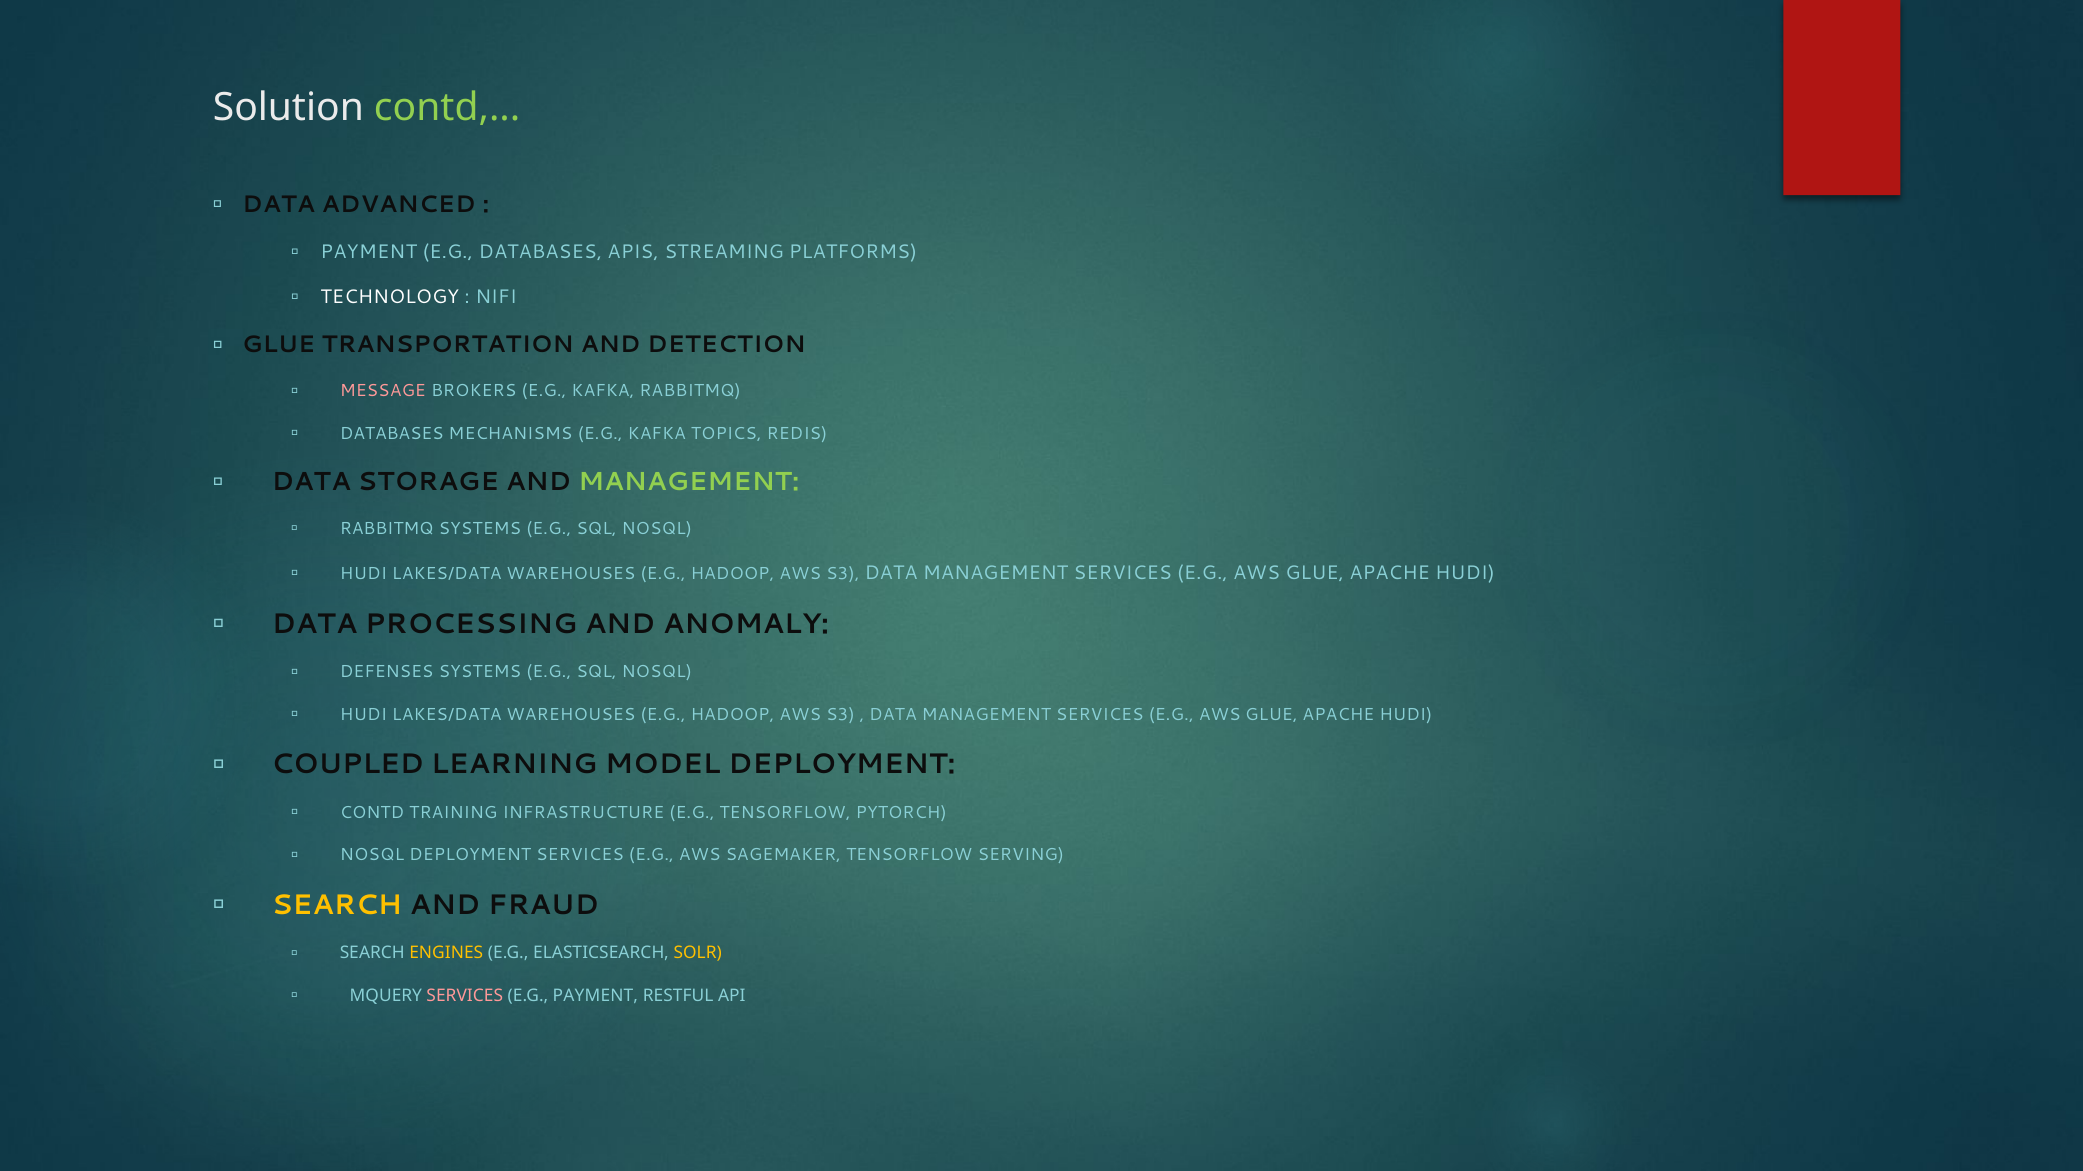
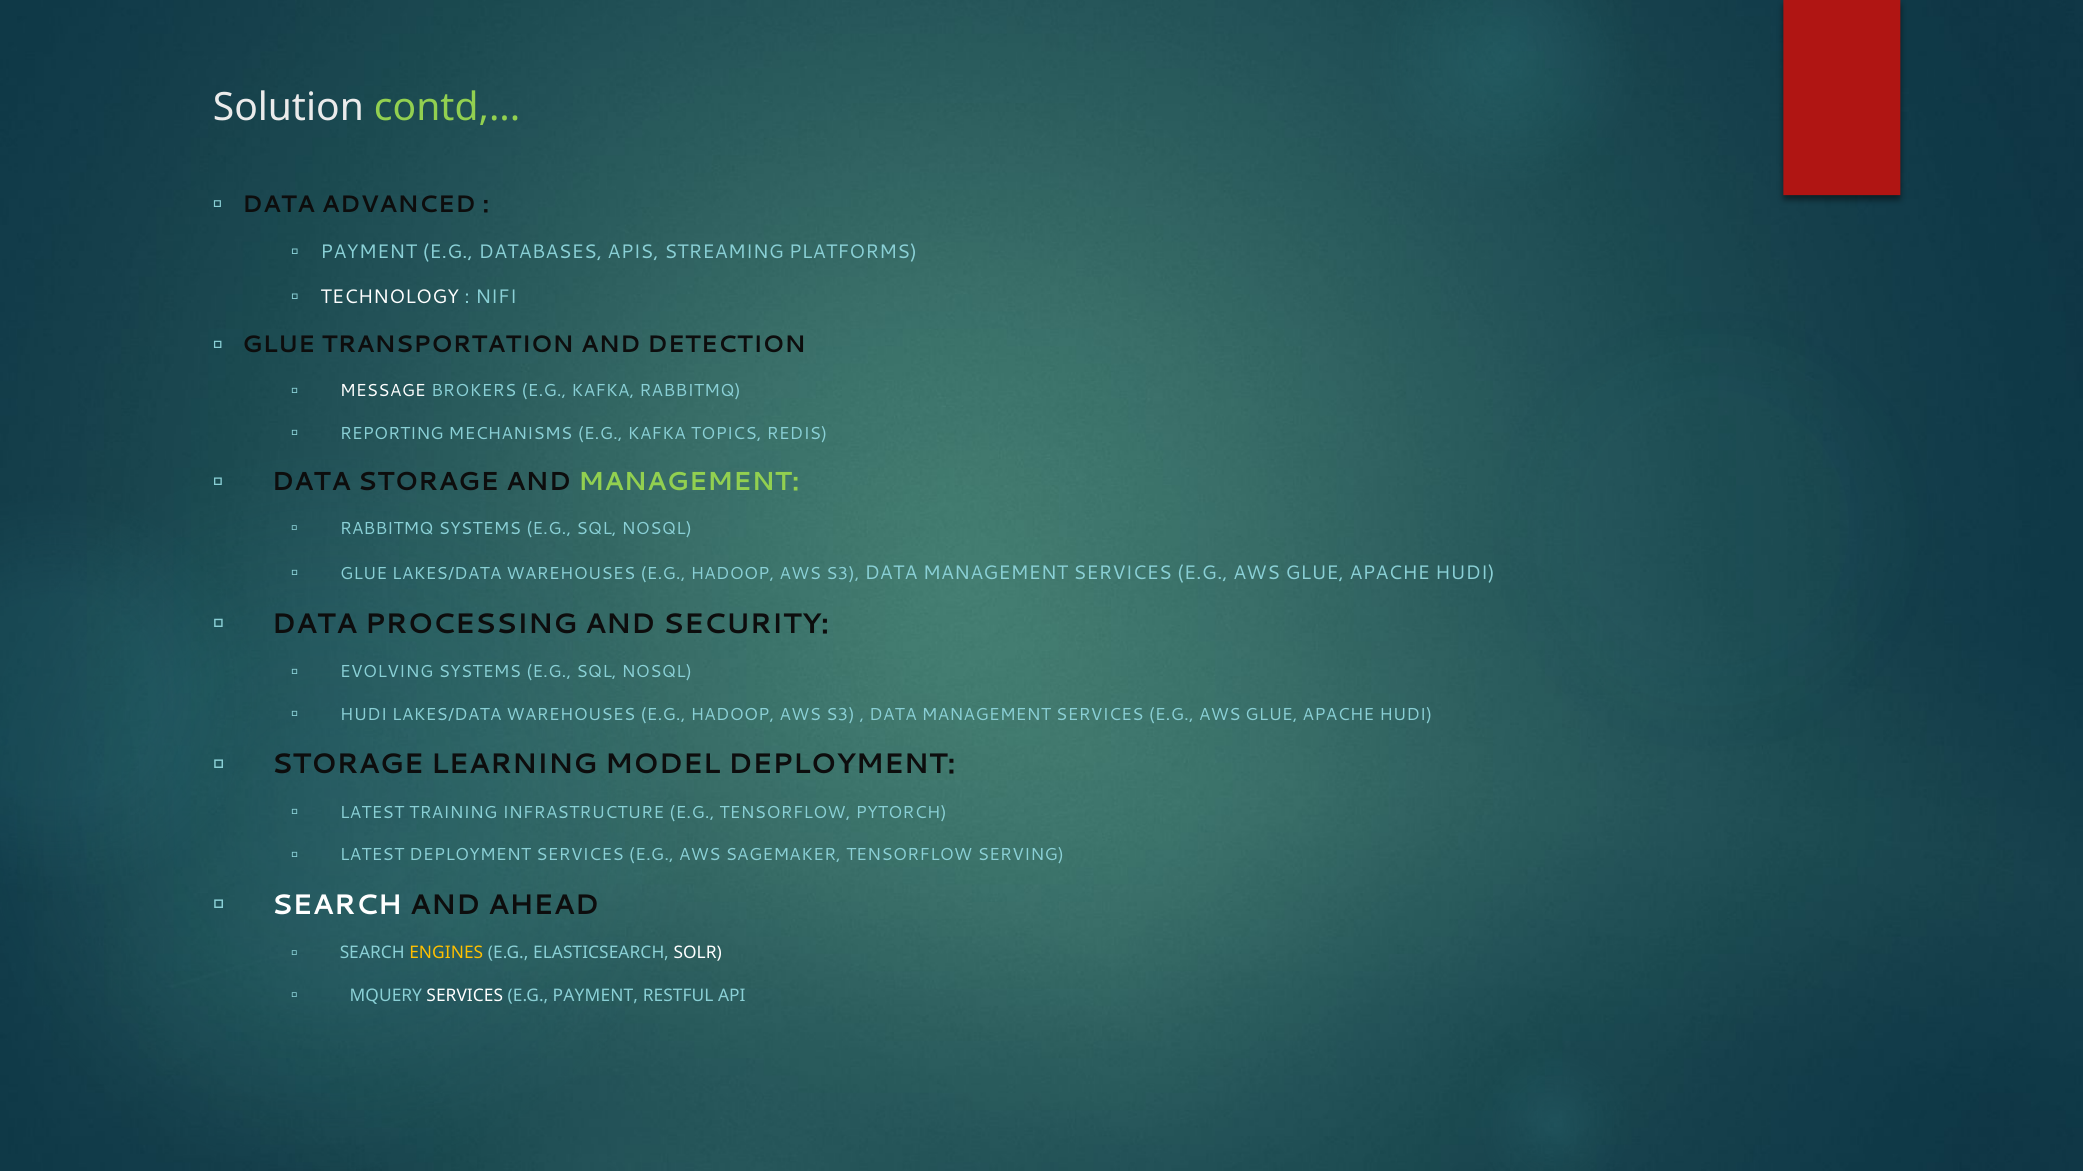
MESSAGE colour: pink -> white (383, 391)
DATABASES: DATABASES -> REPORTING (392, 434)
HUDI: HUDI -> GLUE (364, 574)
ANOMALY: ANOMALY -> SECURITY (746, 624)
DEFENSES: DEFENSES -> EVOLVING (387, 672)
COUPLED: COUPLED -> STORAGE (347, 765)
CONTD: CONTD -> LATEST (372, 813)
NOSQL: NOSQL -> LATEST (372, 855)
SEARCH colour: yellow -> white (337, 905)
FRAUD: FRAUD -> AHEAD (543, 905)
SOLR colour: yellow -> white (698, 954)
SERVICES colour: pink -> white (465, 996)
